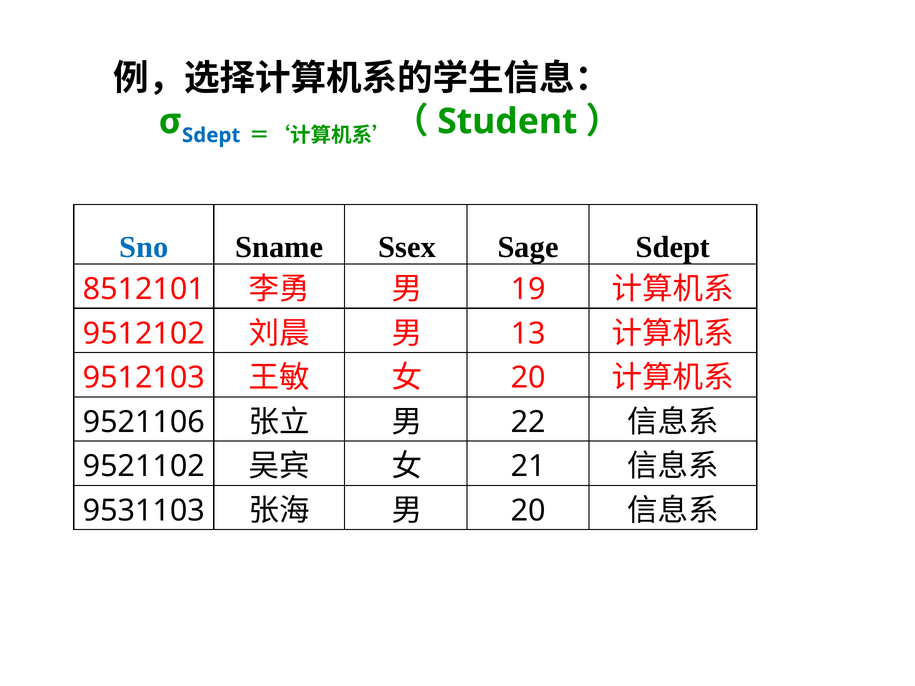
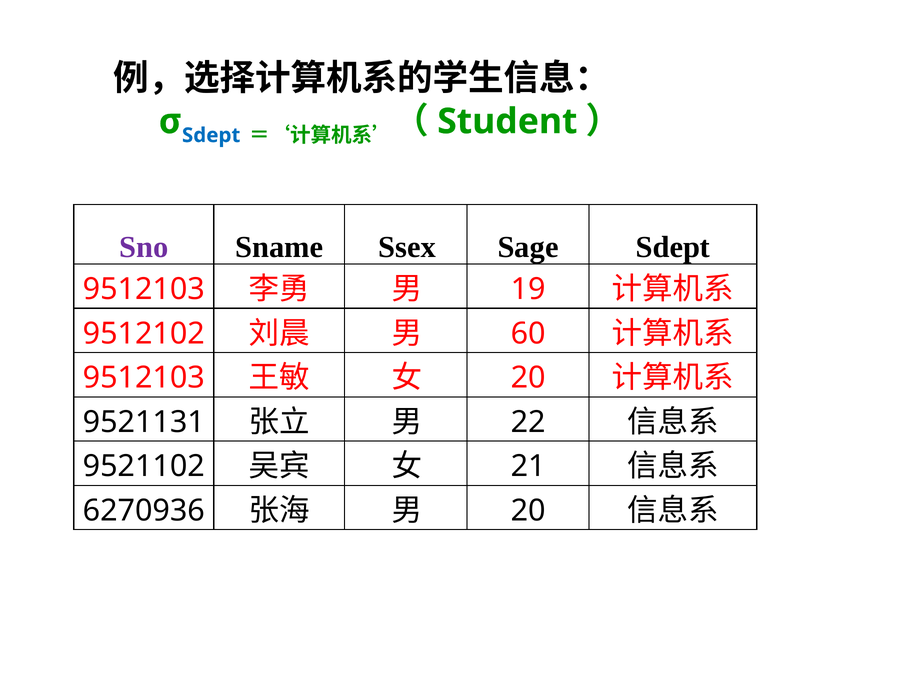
Sno colour: blue -> purple (144, 247)
8512101: 8512101 -> 9512103 (144, 289)
13: 13 -> 60 (528, 334)
9521106: 9521106 -> 9521131 (144, 422)
9531103: 9531103 -> 6270936 (144, 511)
